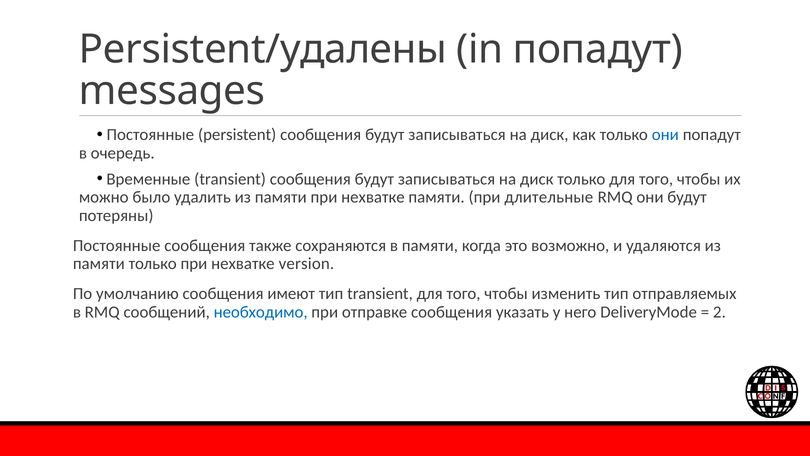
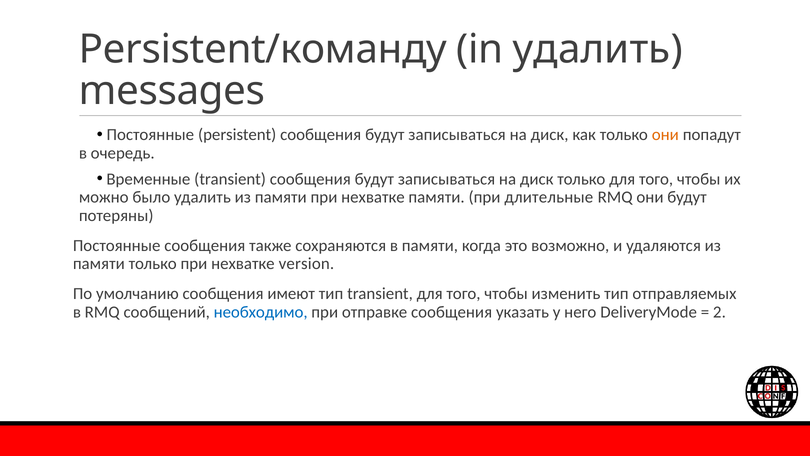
Persistent/удалены: Persistent/удалены -> Persistent/команду (263, 49)
in попадут: попадут -> удалить (598, 49)
они colour: blue -> orange (665, 135)
